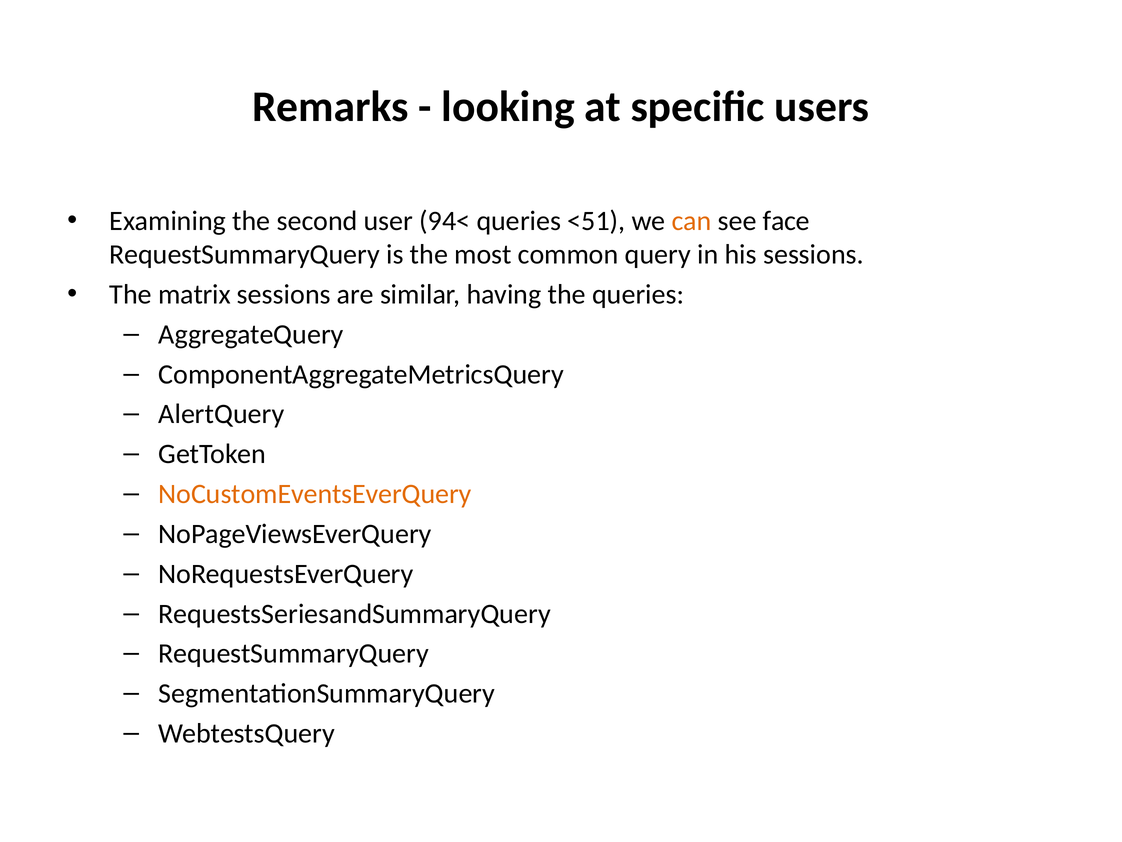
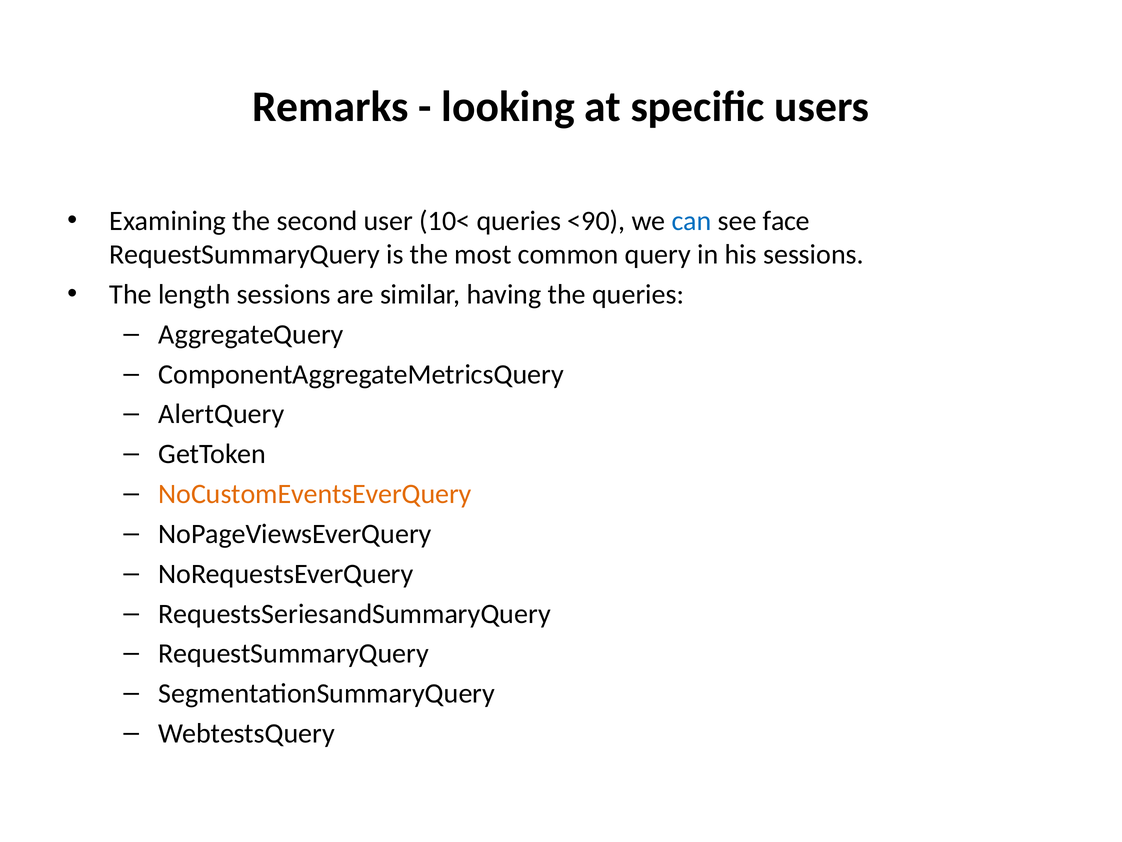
94<: 94< -> 10< (445, 221)
<51: <51 -> <90 (596, 221)
can colour: orange -> blue (692, 221)
matrix: matrix -> length (194, 294)
